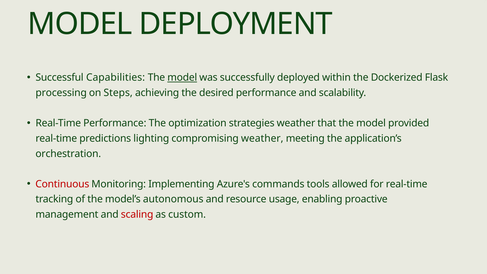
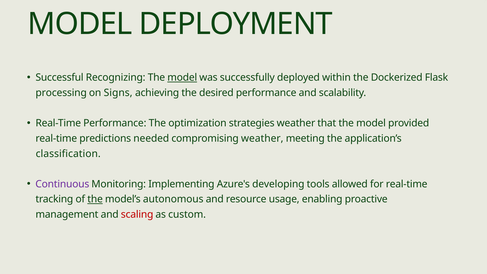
Capabilities: Capabilities -> Recognizing (116, 78)
Steps: Steps -> Signs (118, 93)
lighting: lighting -> needed (151, 138)
orchestration: orchestration -> classification (68, 154)
Continuous colour: red -> purple (62, 184)
commands: commands -> developing (278, 184)
the underline: none -> present (95, 199)
